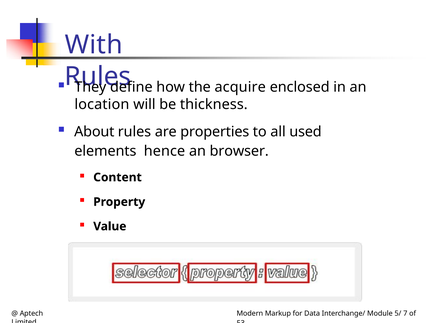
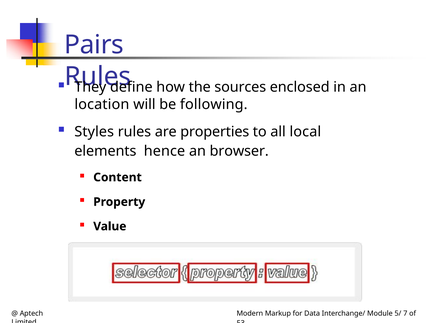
With: With -> Pairs (94, 45)
acquire: acquire -> sources (240, 87)
thickness: thickness -> following (214, 104)
About: About -> Styles (94, 132)
used: used -> local (305, 132)
